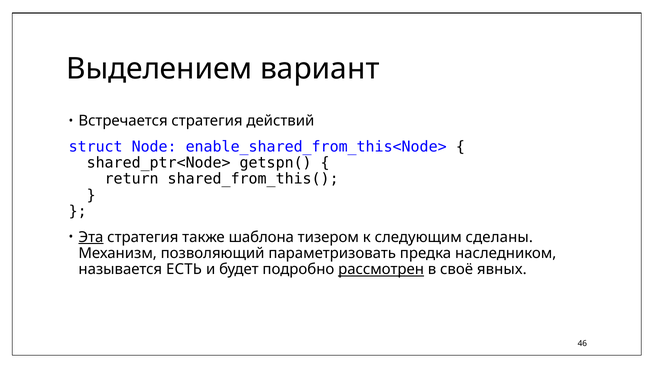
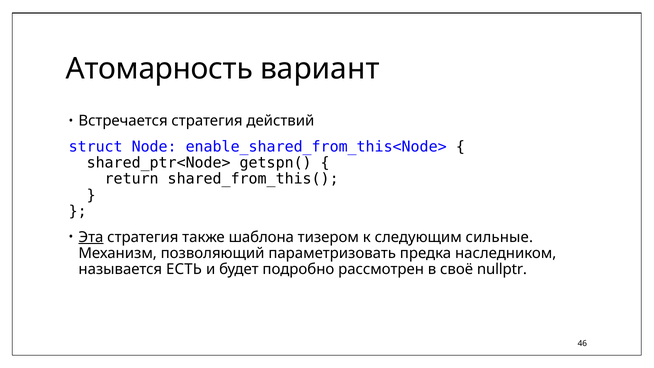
Выделением: Выделением -> Атомарность (159, 69)
сделаны: сделаны -> сильные (499, 237)
рассмотрен underline: present -> none (381, 269)
явных: явных -> nullptr (502, 269)
